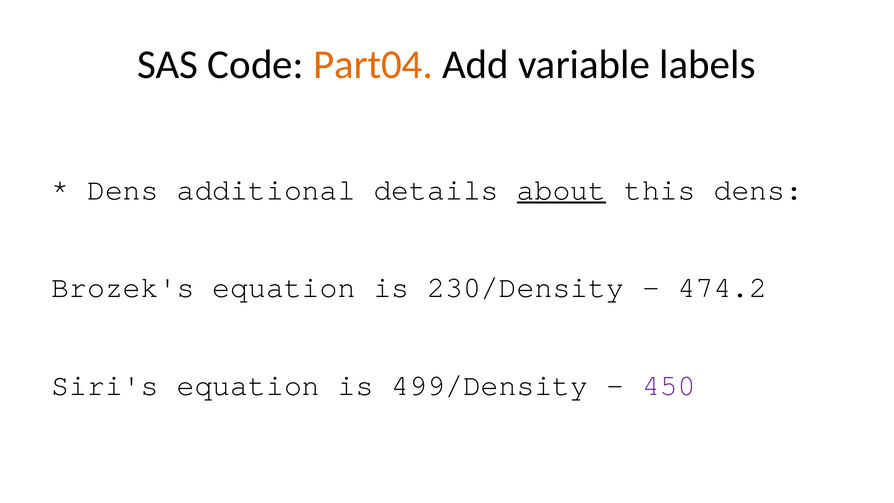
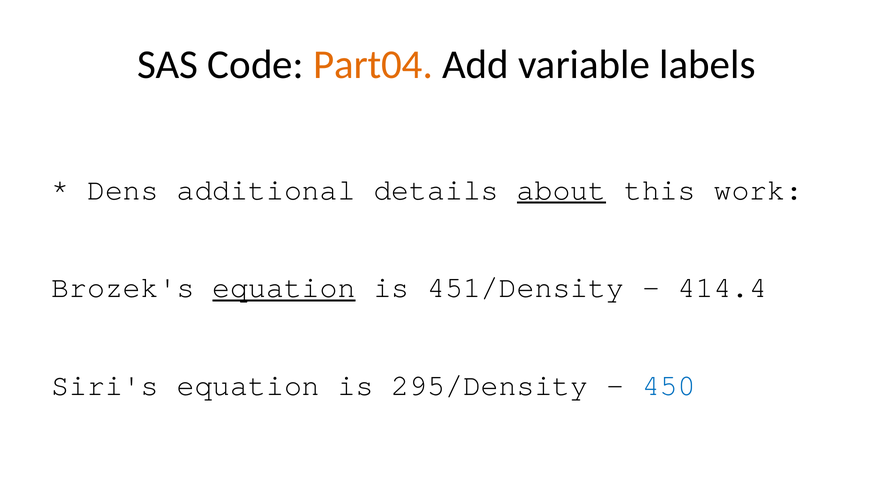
this dens: dens -> work (758, 190)
equation underline: none -> present (284, 288)
230/Density: 230/Density -> 451/Density (526, 288)
474.2: 474.2 -> 414.4 (723, 288)
499/Density: 499/Density -> 295/Density (490, 385)
450 colour: purple -> blue (669, 385)
